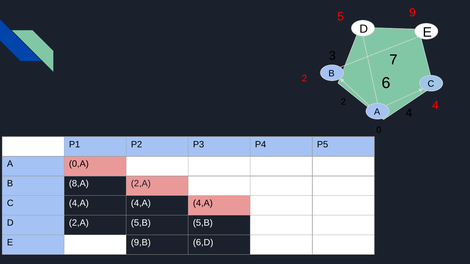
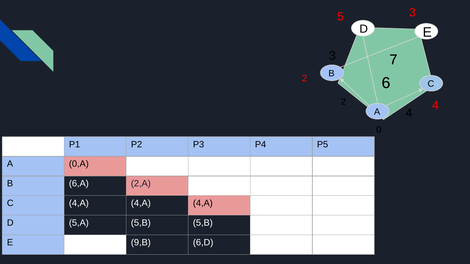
5 9: 9 -> 3 (412, 13)
8,A: 8,A -> 6,A (79, 184)
D 2,A: 2,A -> 5,A (79, 223)
